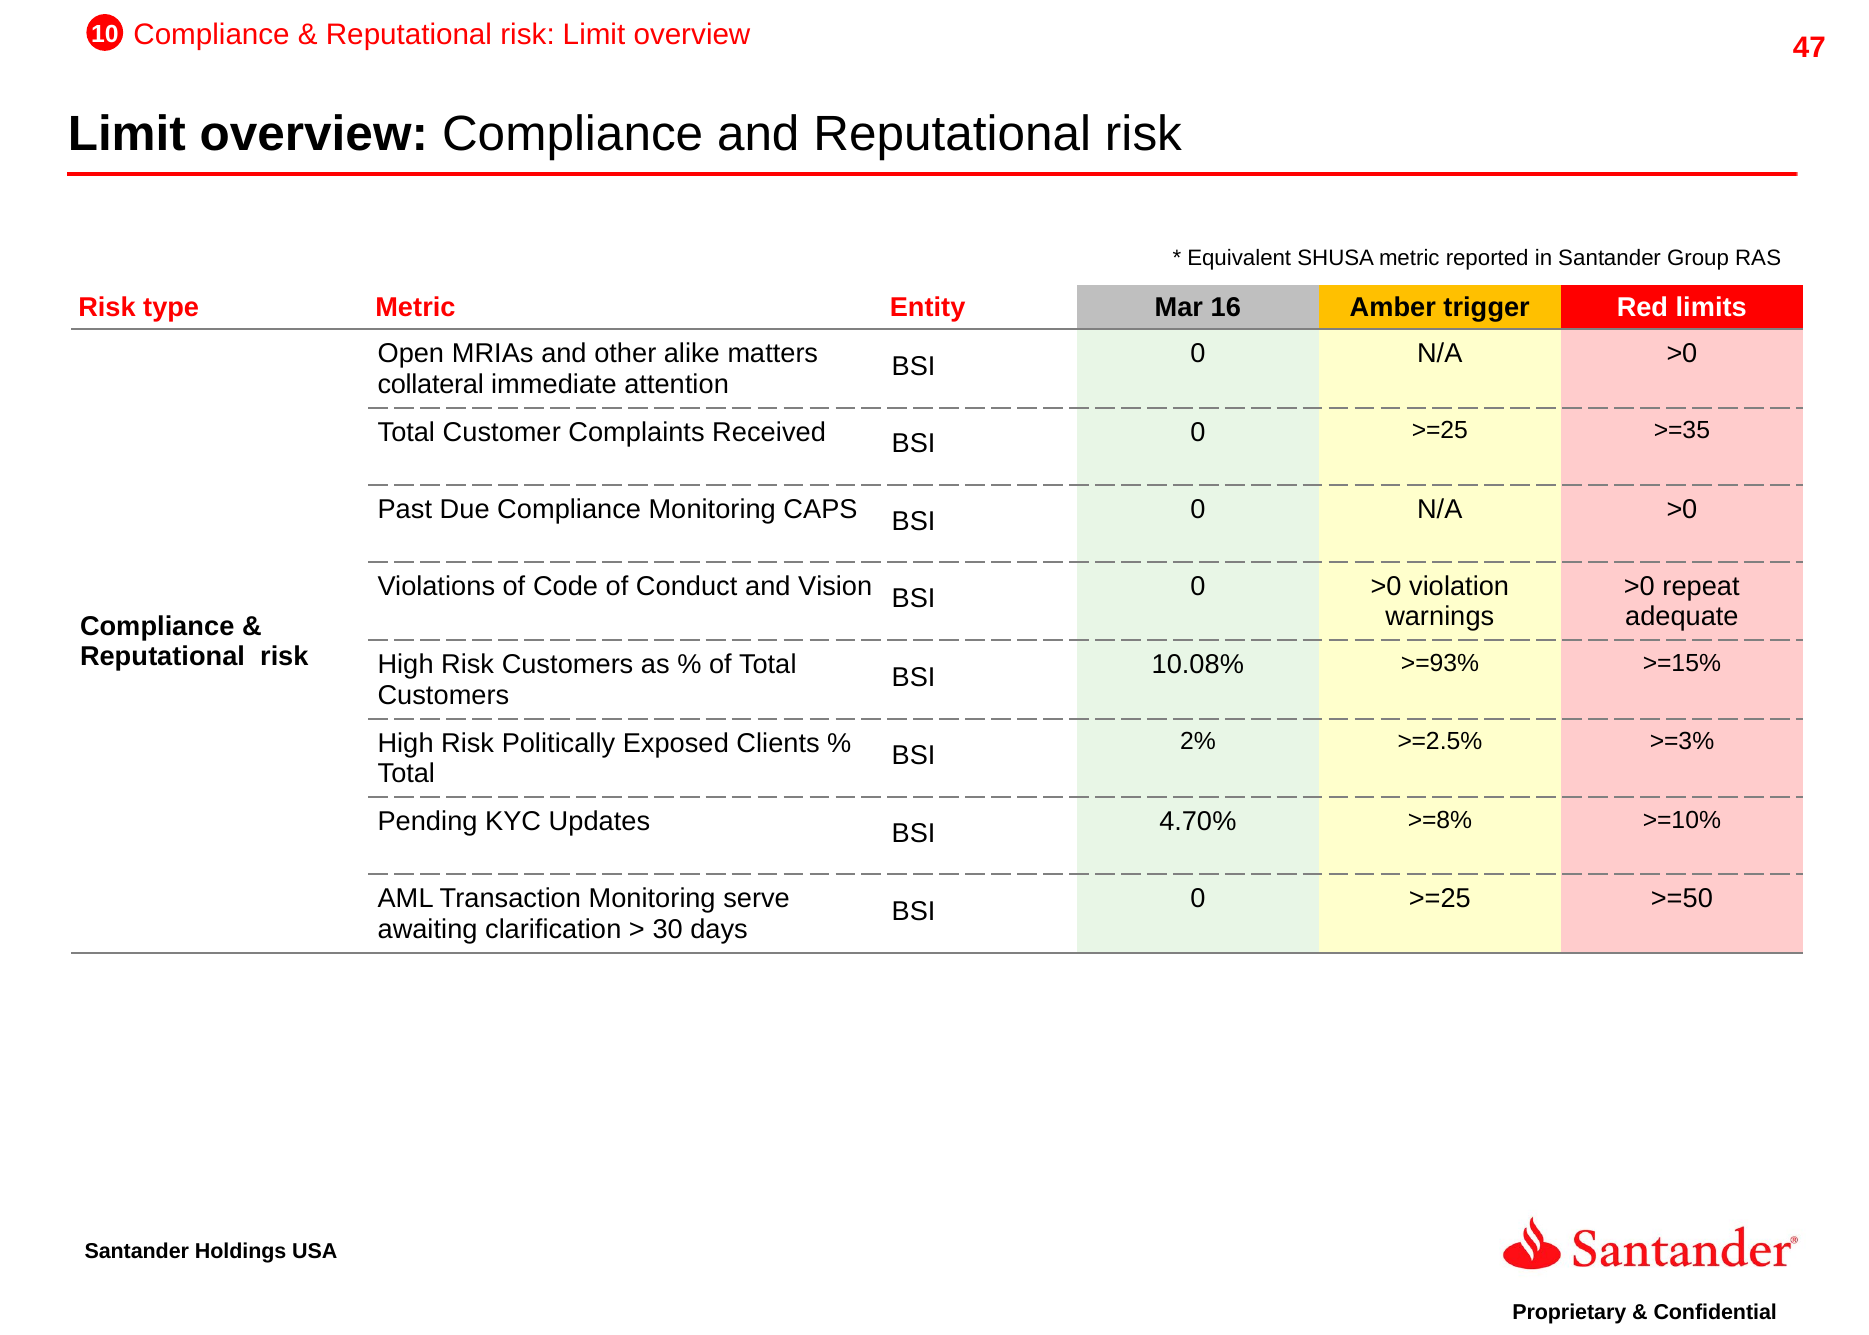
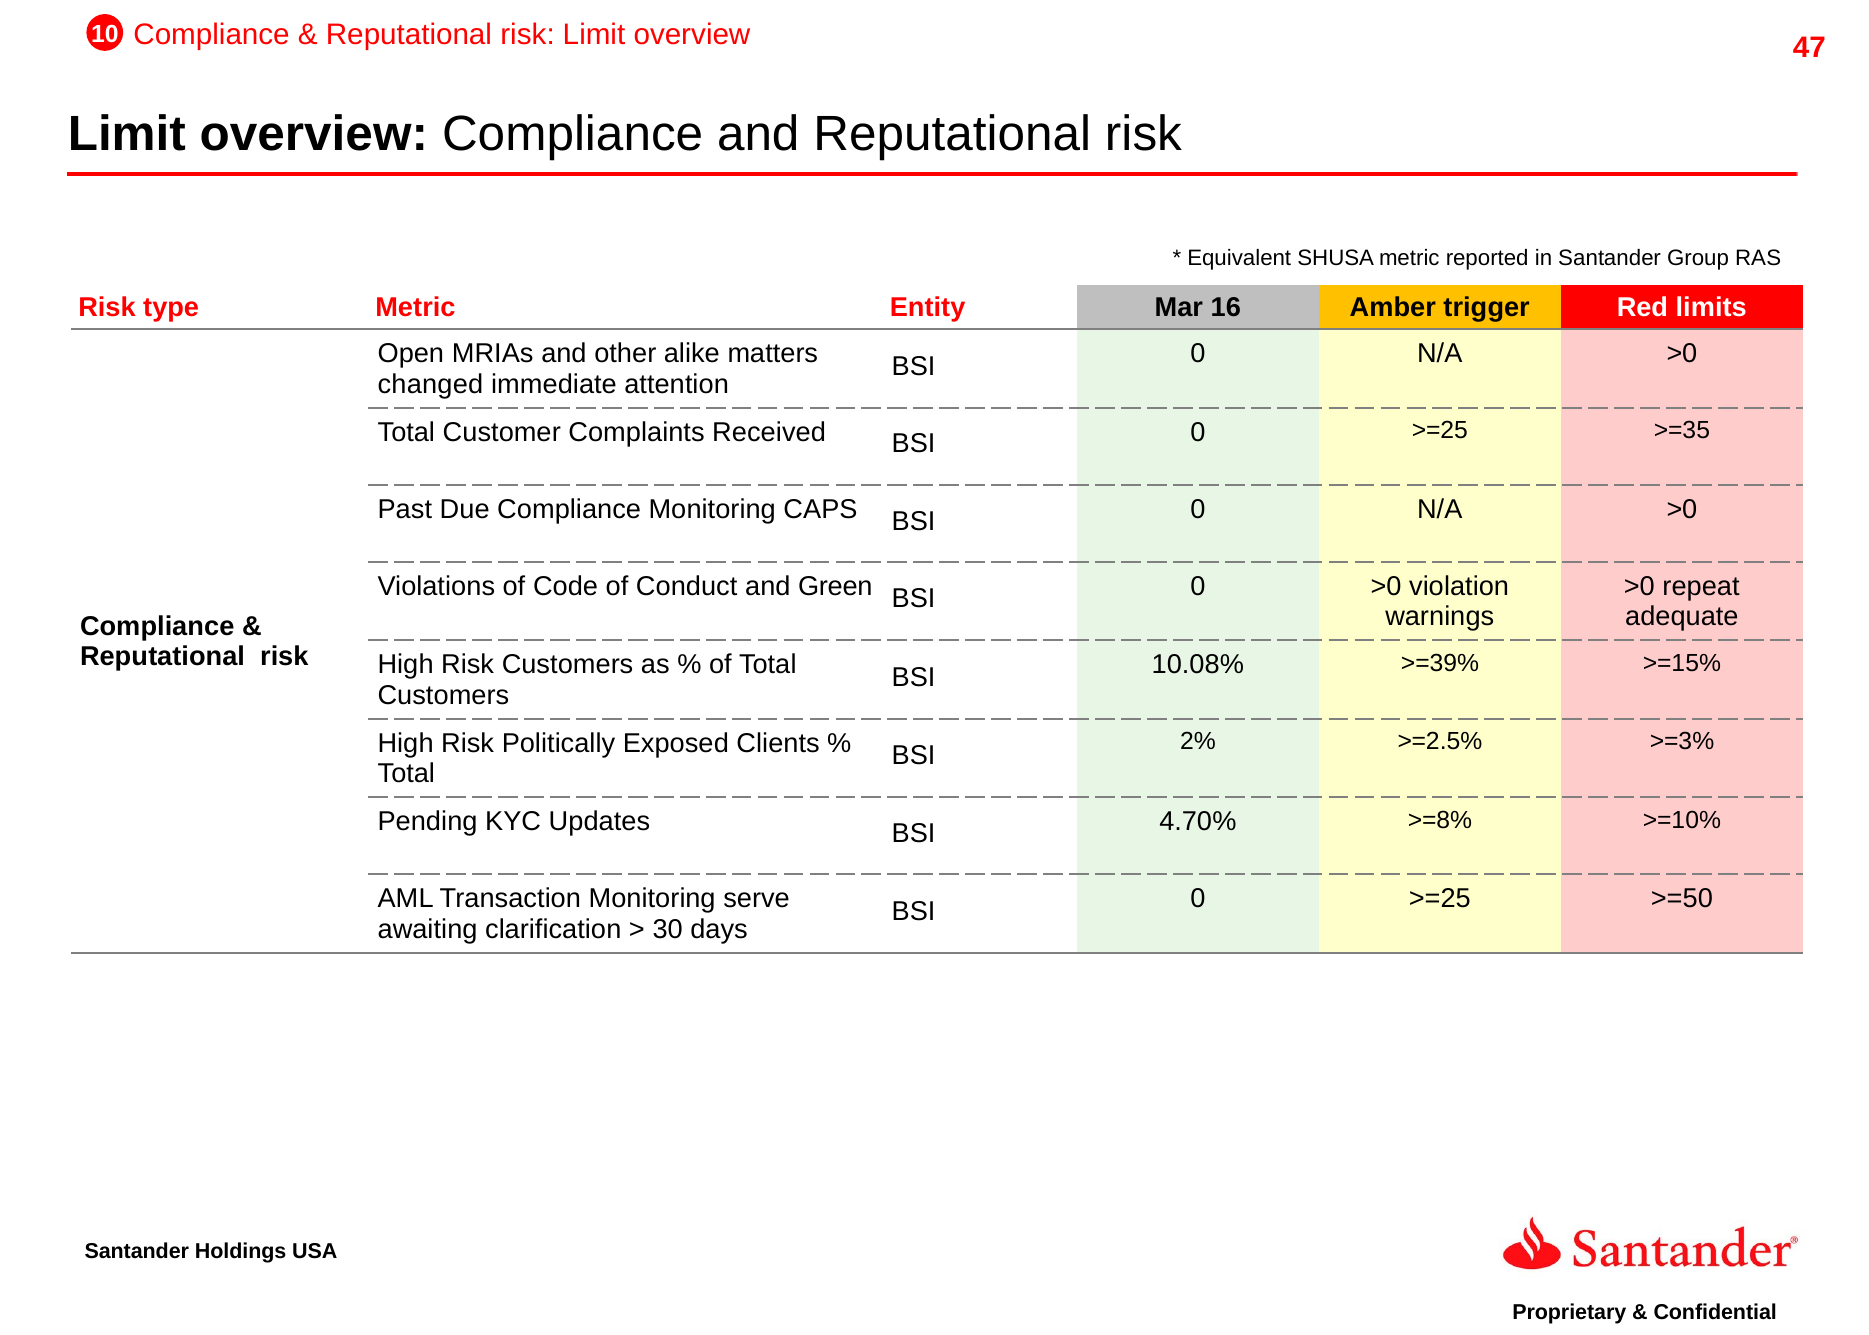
collateral: collateral -> changed (430, 384)
Vision: Vision -> Green (835, 586)
>=93%: >=93% -> >=39% (1440, 663)
